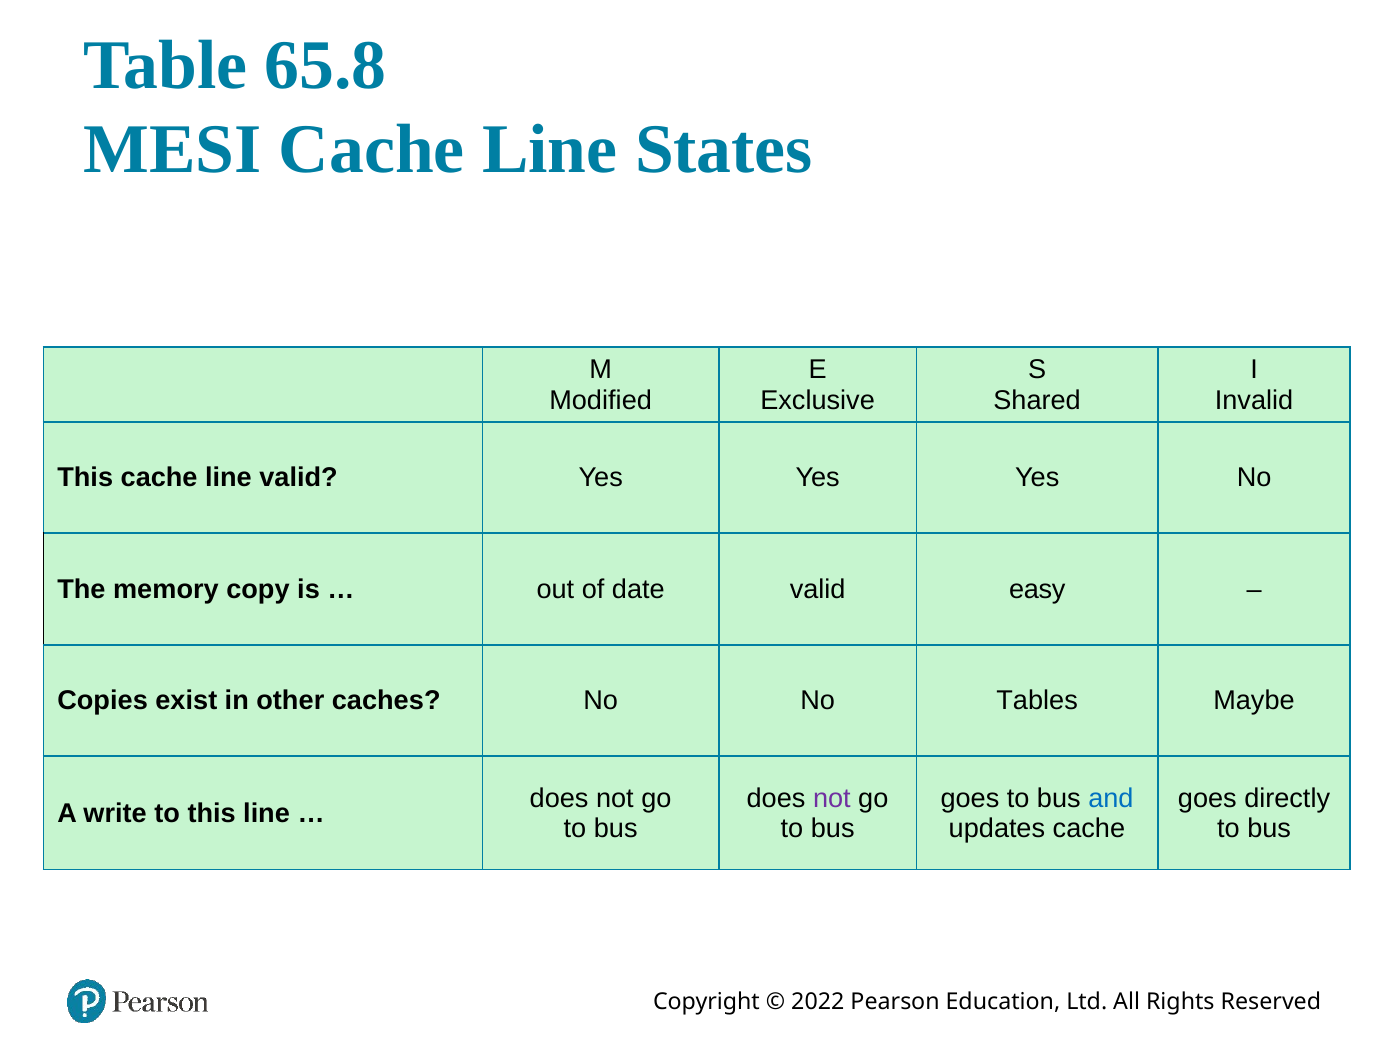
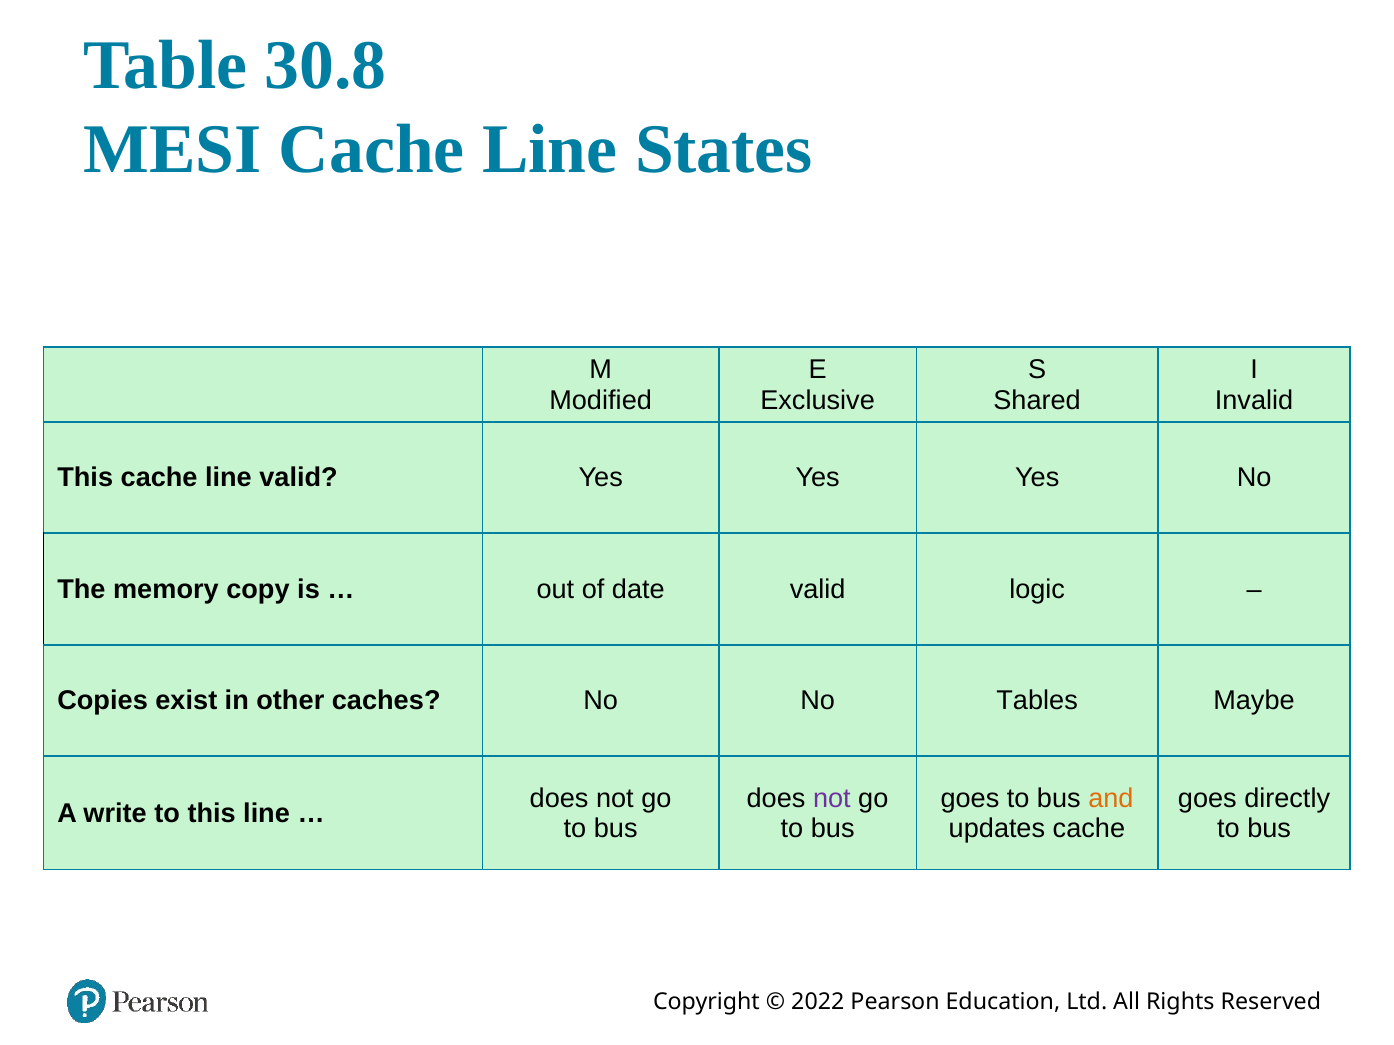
65.8: 65.8 -> 30.8 (326, 66)
easy: easy -> logic (1037, 590)
and colour: blue -> orange (1111, 798)
